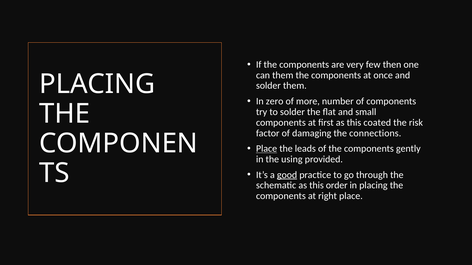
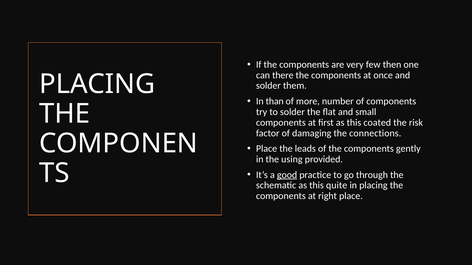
can them: them -> there (283, 75)
zero: zero -> than (275, 101)
Place underline: present -> none (267, 149)
order: order -> quite (337, 186)
